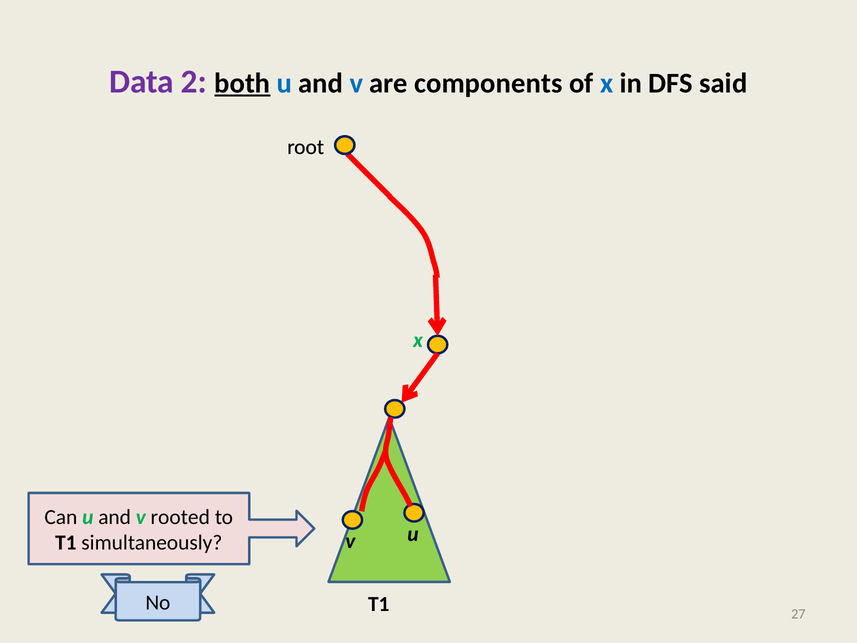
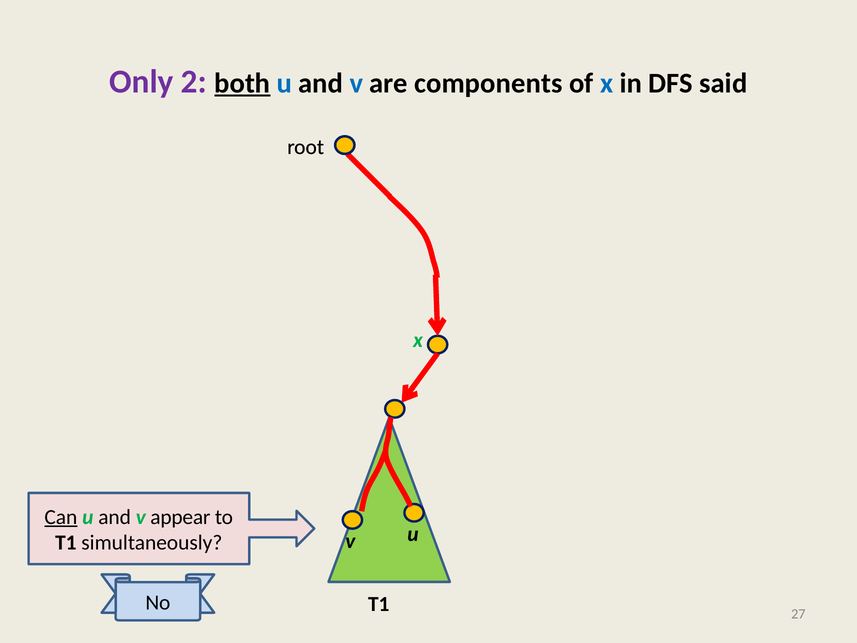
Data: Data -> Only (141, 82)
Can underline: none -> present (61, 517)
rooted: rooted -> appear (180, 517)
